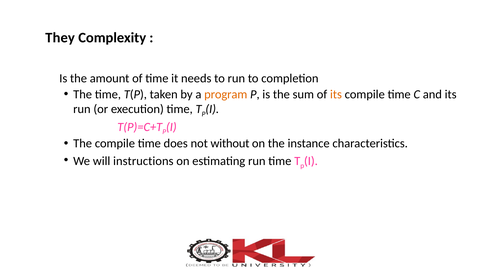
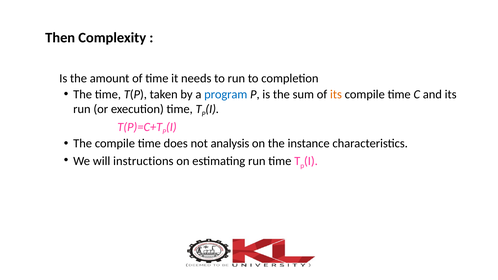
They: They -> Then (60, 38)
program colour: orange -> blue (226, 94)
without: without -> analysis (230, 144)
